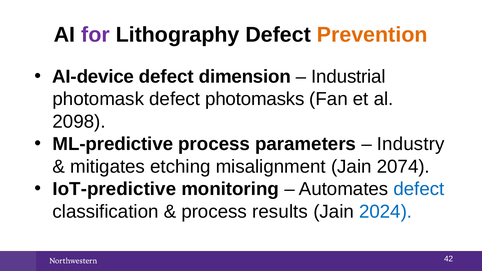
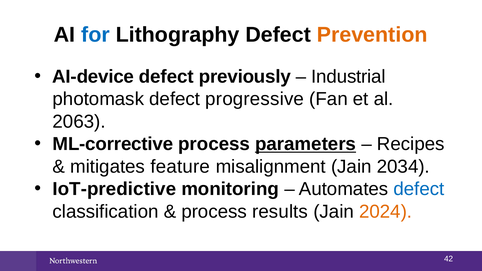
for colour: purple -> blue (96, 35)
dimension: dimension -> previously (245, 77)
photomasks: photomasks -> progressive (255, 99)
2098: 2098 -> 2063 (79, 122)
ML-predictive: ML-predictive -> ML-corrective (113, 144)
parameters underline: none -> present (306, 144)
Industry: Industry -> Recipes (411, 144)
etching: etching -> feature (180, 167)
2074: 2074 -> 2034 (403, 167)
2024 colour: blue -> orange (386, 212)
